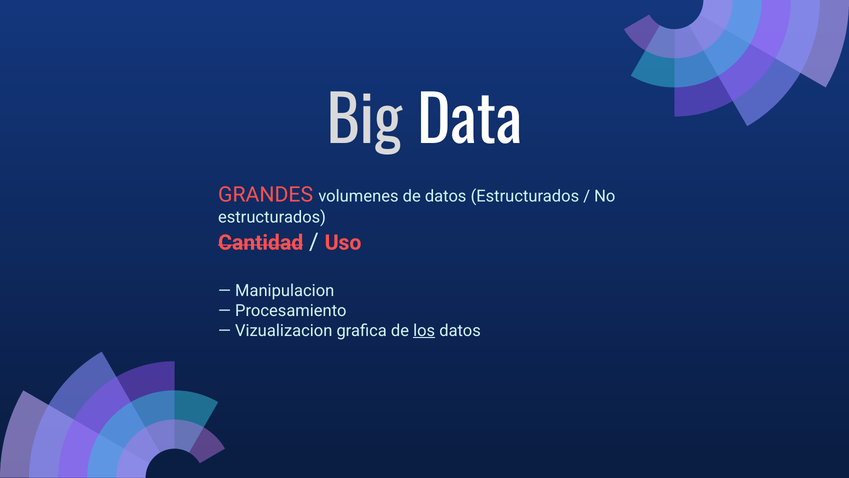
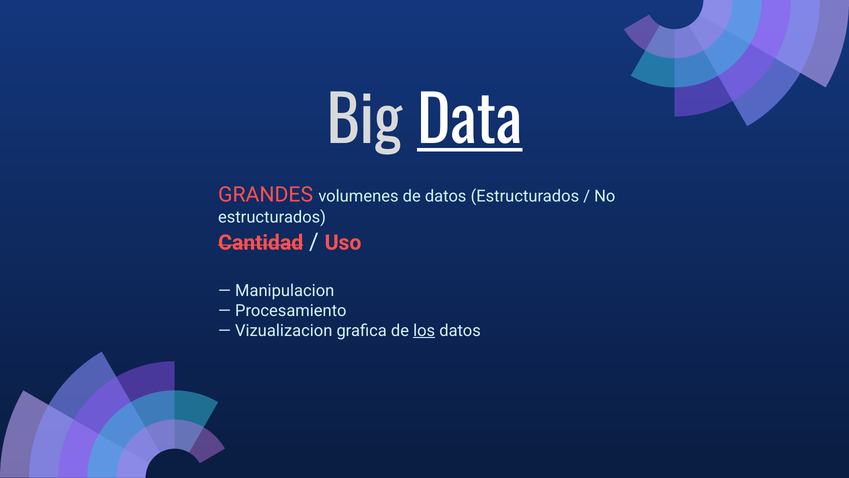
Data underline: none -> present (470, 122)
